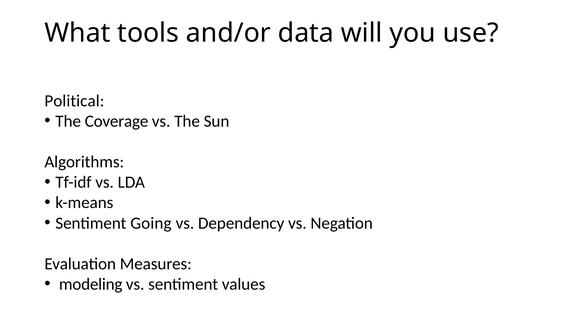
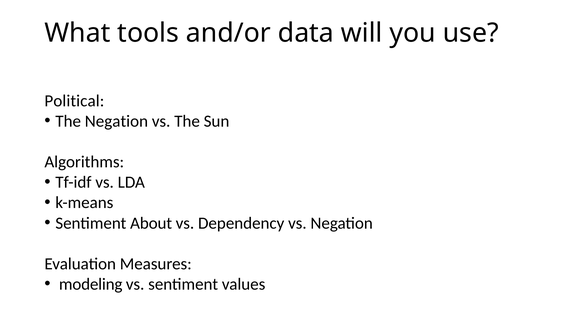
The Coverage: Coverage -> Negation (116, 121)
Going: Going -> About (151, 223)
